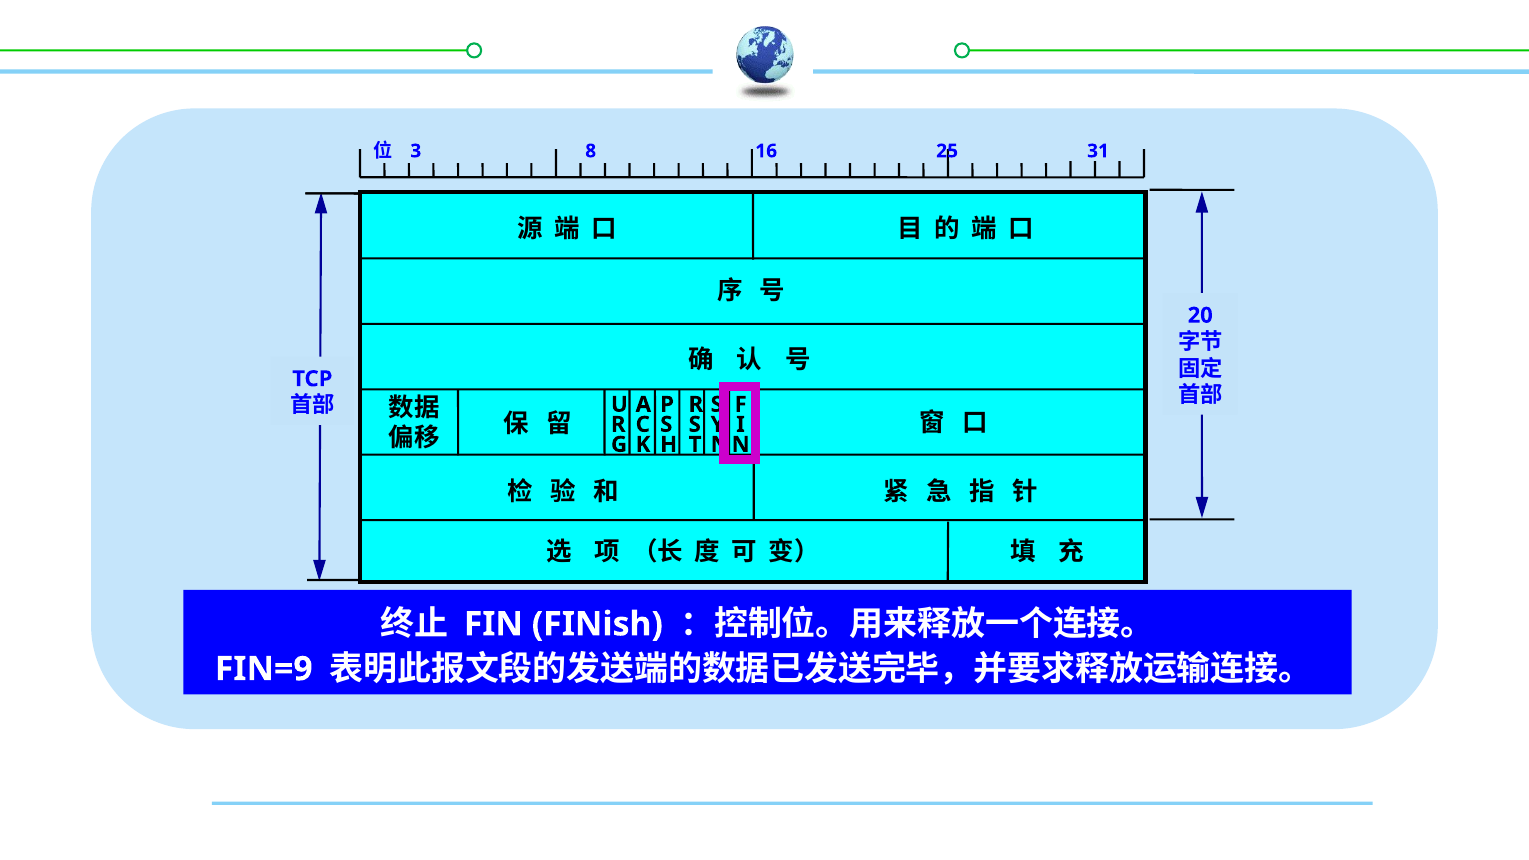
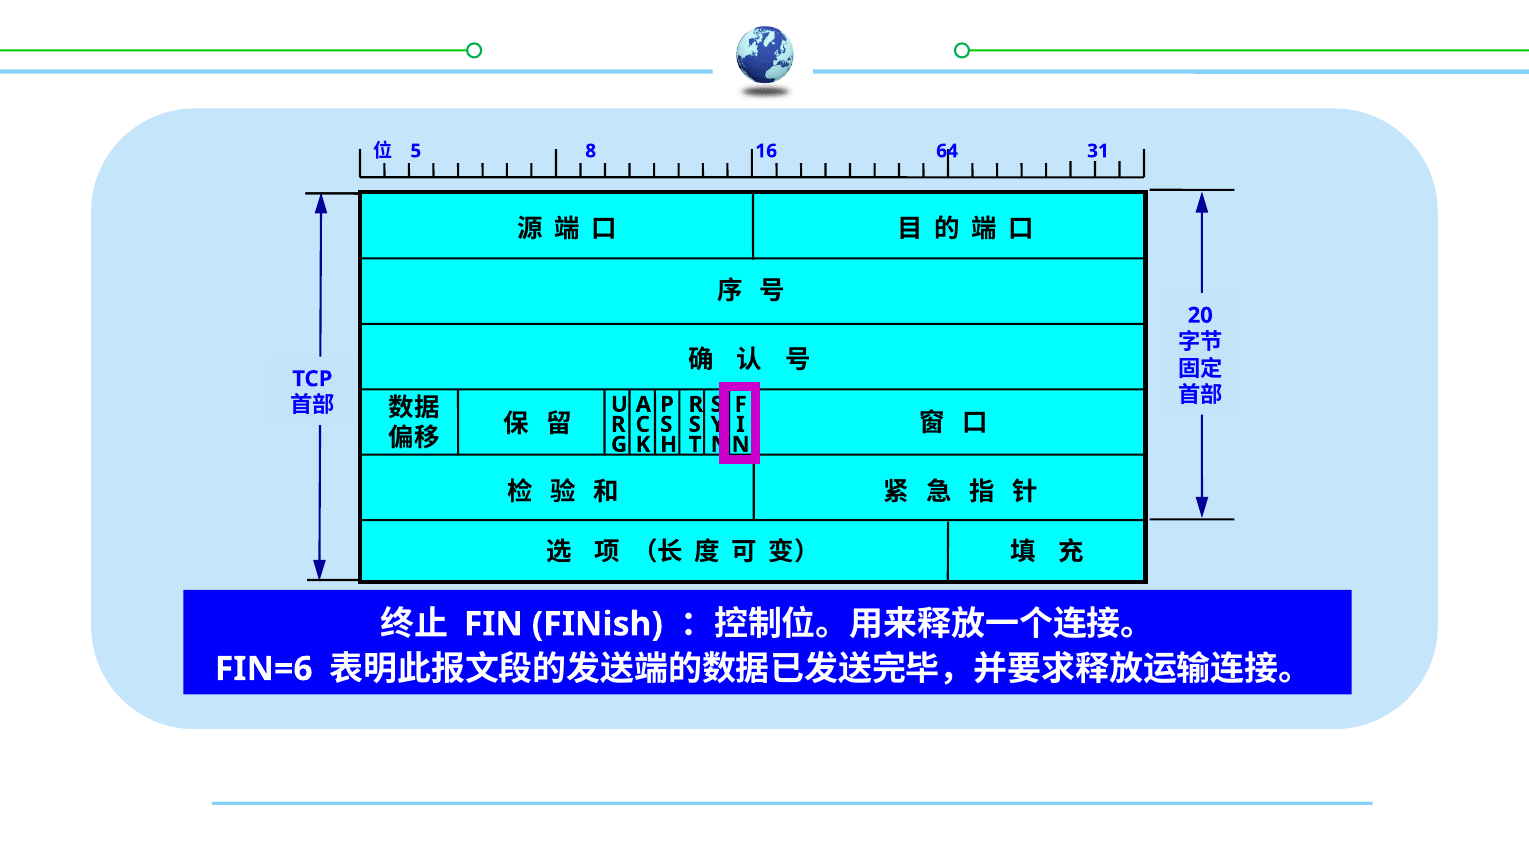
3: 3 -> 5 (416, 151)
25: 25 -> 64 (947, 151)
FIN=9: FIN=9 -> FIN=6 (264, 669)
